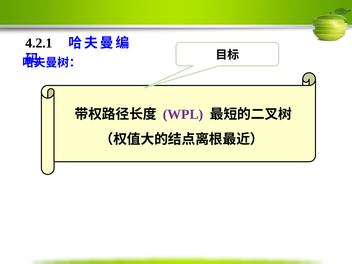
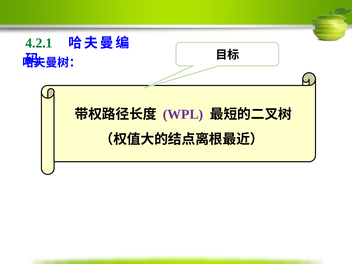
4.2.1 colour: black -> green (39, 43)
